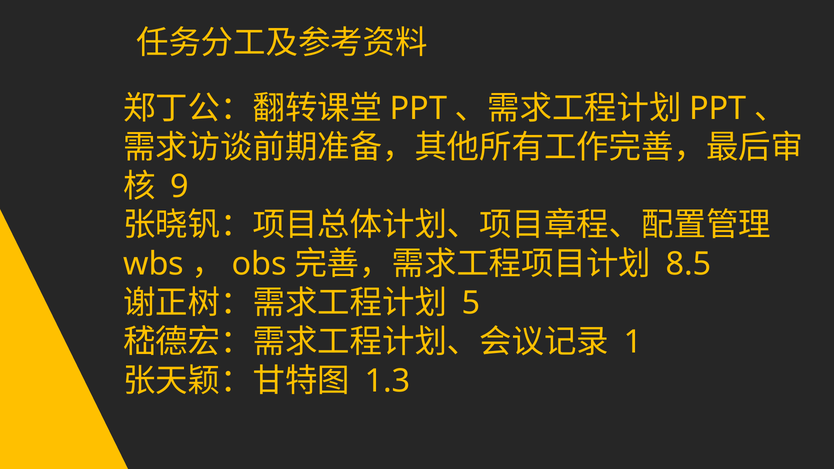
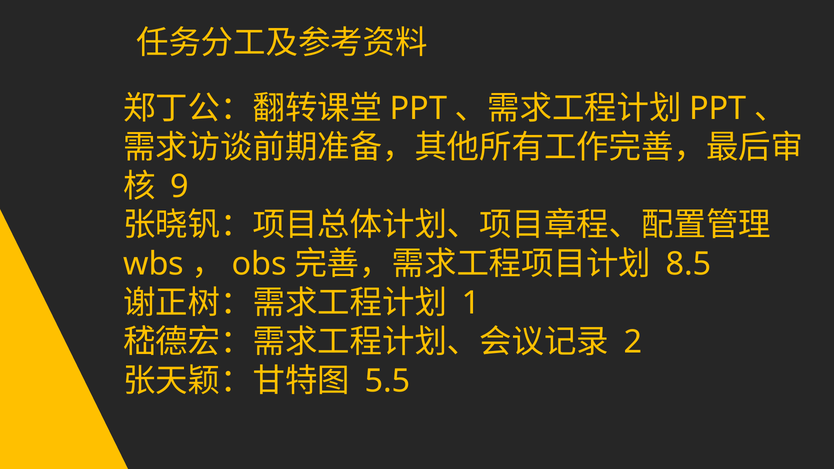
5: 5 -> 1 (471, 303)
1: 1 -> 2 (633, 342)
1.3: 1.3 -> 5.5 (388, 381)
